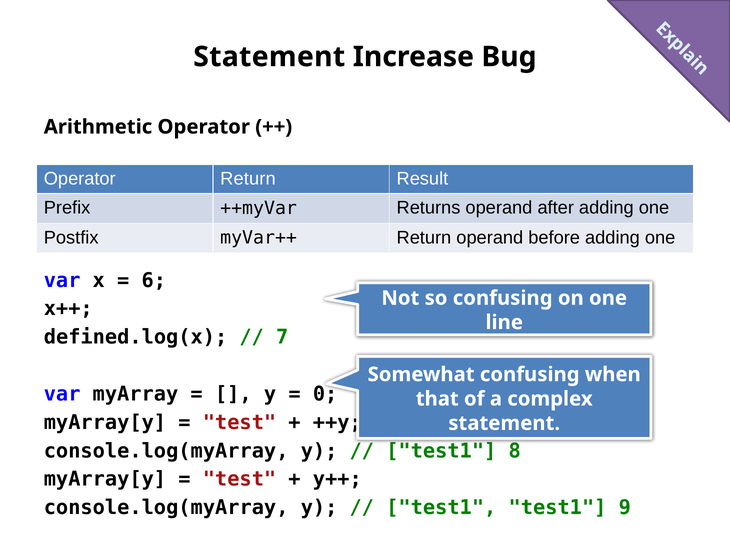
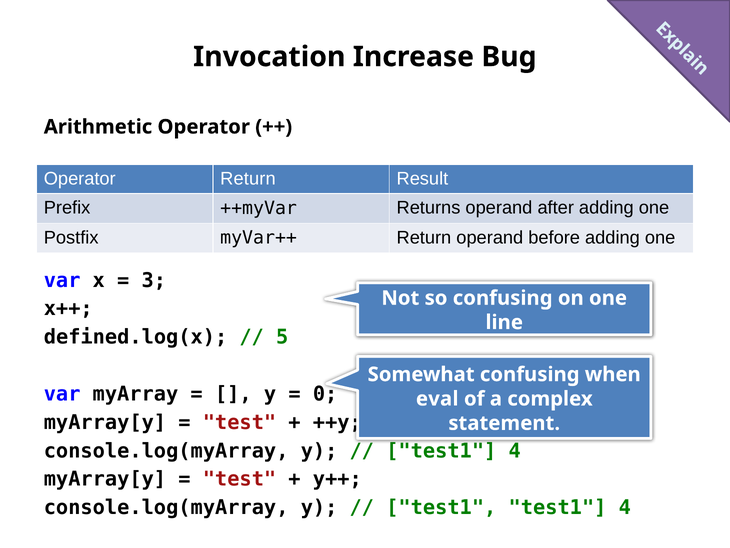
Statement: Statement -> Invocation (269, 57)
6: 6 -> 3 (154, 280)
7: 7 -> 5 (282, 337)
that: that -> eval (437, 398)
8: 8 -> 4 (515, 450)
test1 test1 9: 9 -> 4 (625, 507)
